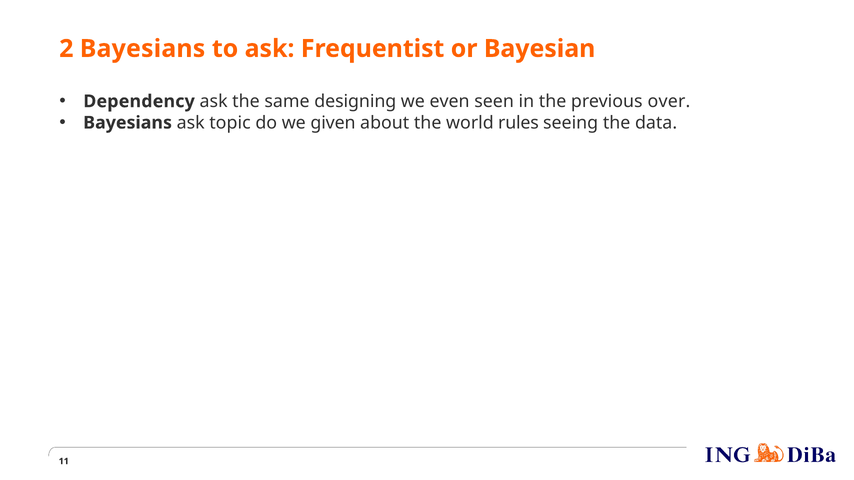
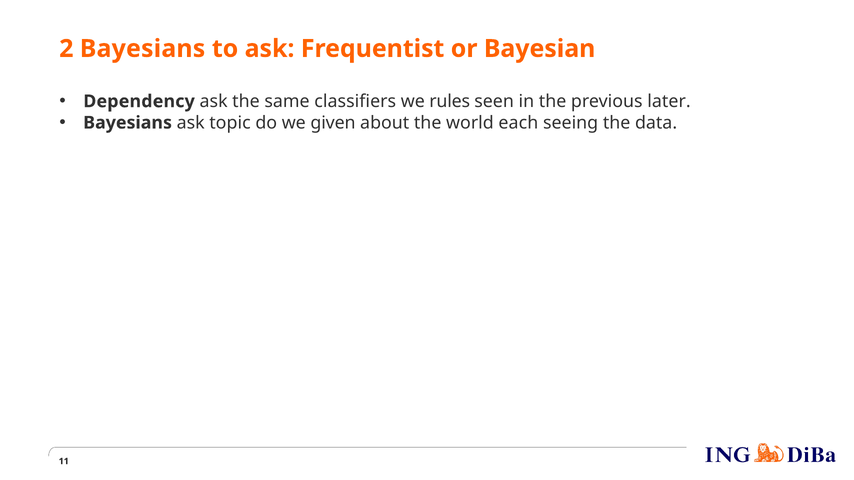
designing: designing -> classifiers (355, 101)
even: even -> rules (450, 101)
over: over -> later (669, 101)
rules: rules -> each (518, 123)
